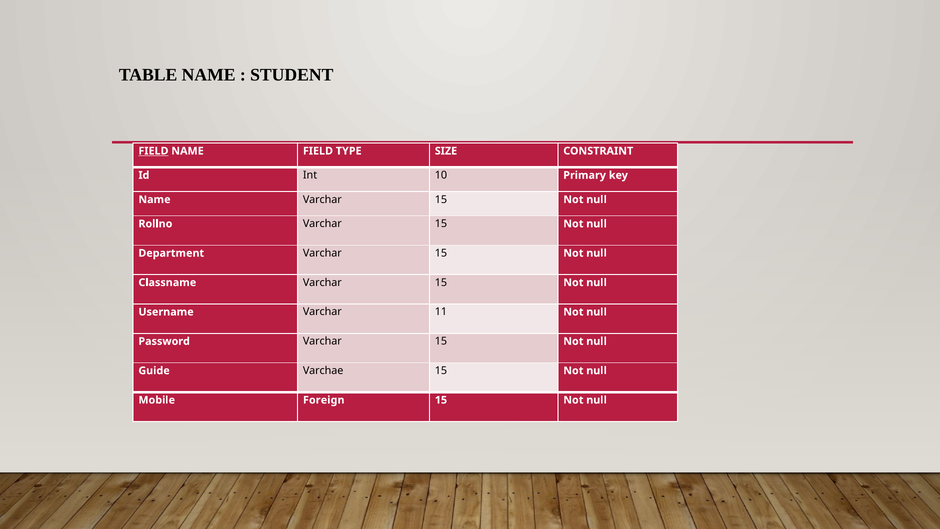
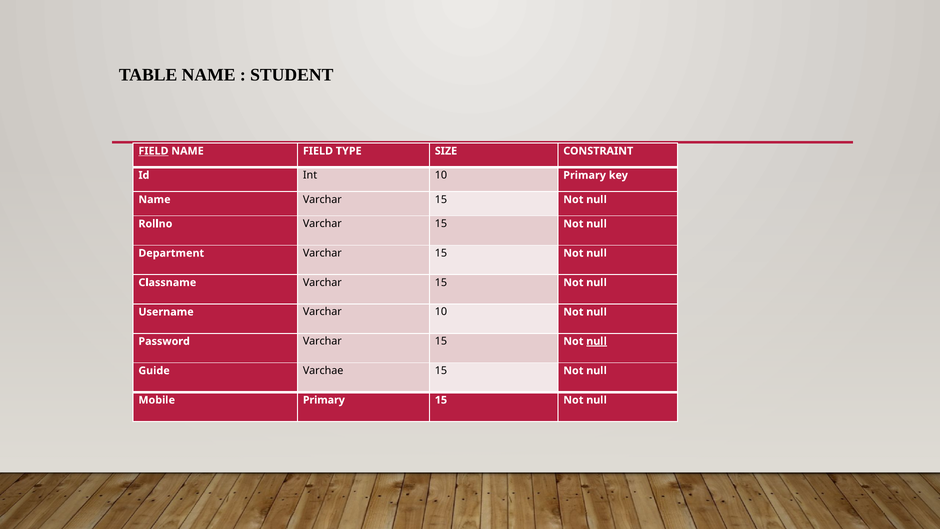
Varchar 11: 11 -> 10 (441, 312)
null underline: none -> present (597, 341)
Mobile Foreign: Foreign -> Primary (324, 400)
